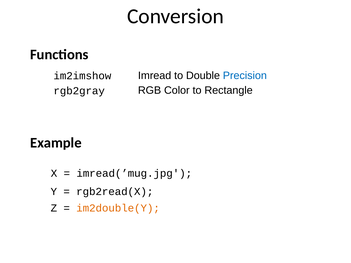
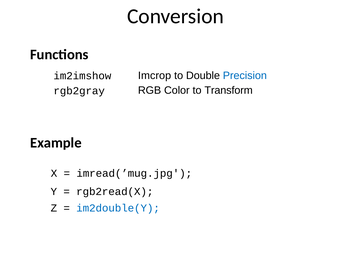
Imread: Imread -> Imcrop (155, 76)
Rectangle: Rectangle -> Transform (229, 91)
im2double(Y colour: orange -> blue (118, 208)
